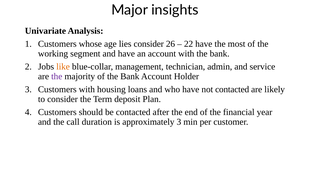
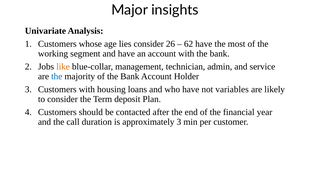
22: 22 -> 62 (189, 44)
the colour: purple -> blue (57, 77)
not contacted: contacted -> variables (232, 90)
